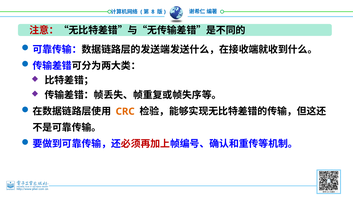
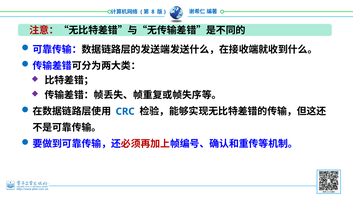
CRC colour: orange -> blue (125, 111)
